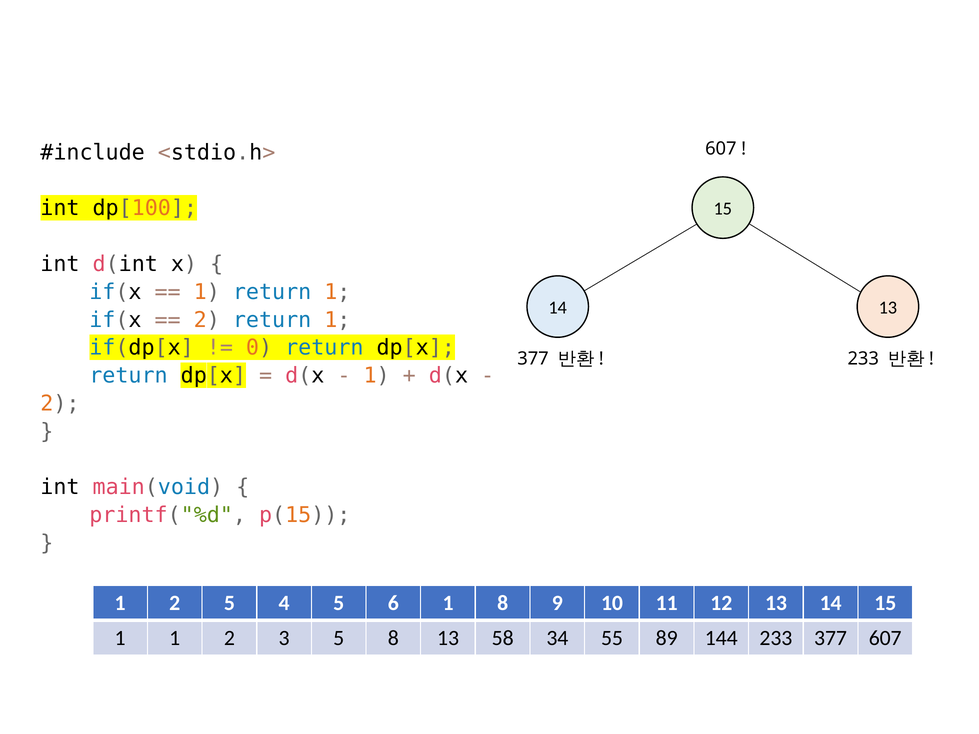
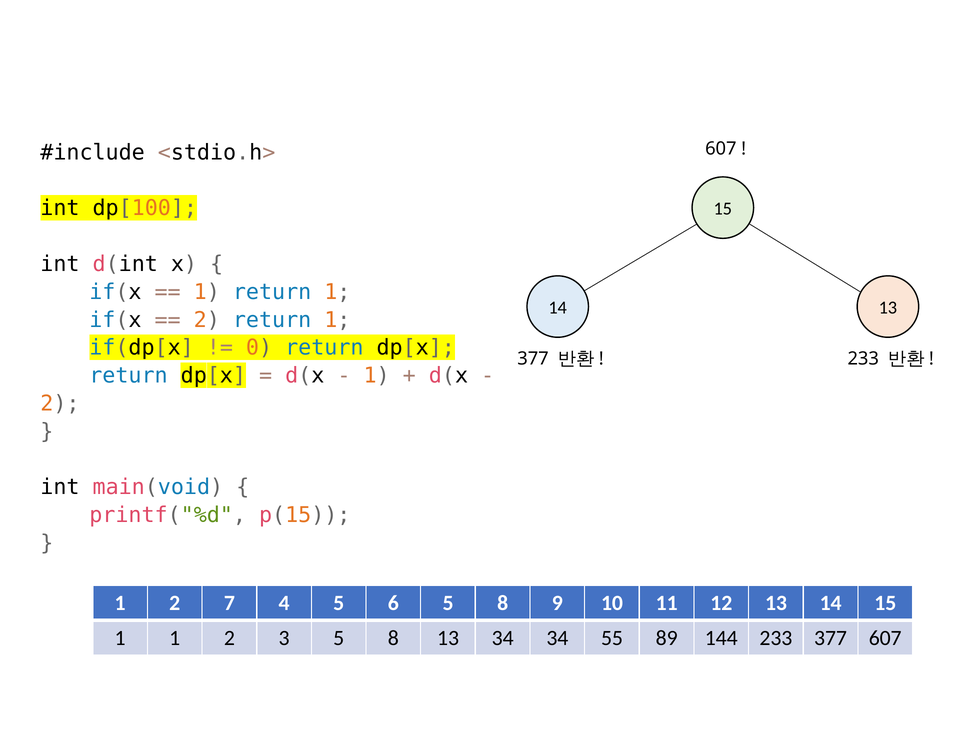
2 5: 5 -> 7 (229, 603)
6 1: 1 -> 5 (448, 603)
13 58: 58 -> 34 (503, 638)
